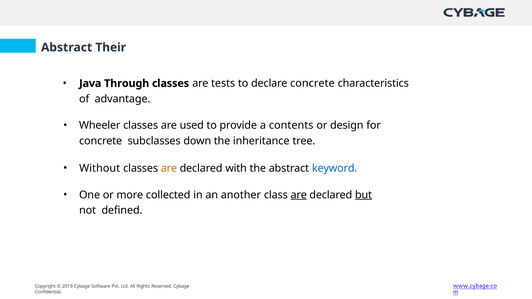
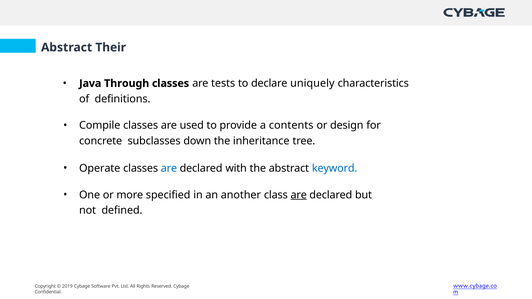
declare concrete: concrete -> uniquely (312, 84)
advantage: advantage -> definitions (123, 99)
Wheeler: Wheeler -> Compile (100, 126)
Without: Without -> Operate (100, 169)
are colour: orange -> blue (169, 169)
collected: collected -> specified (168, 195)
but underline: present -> none (364, 195)
